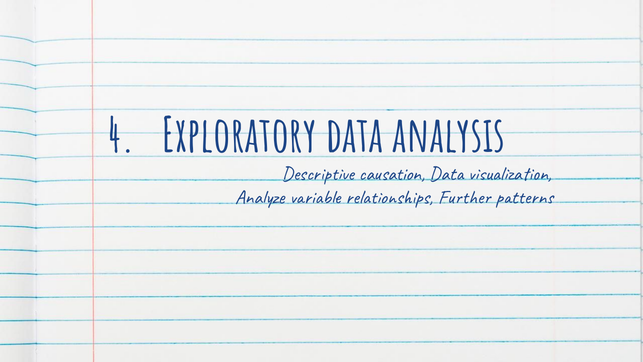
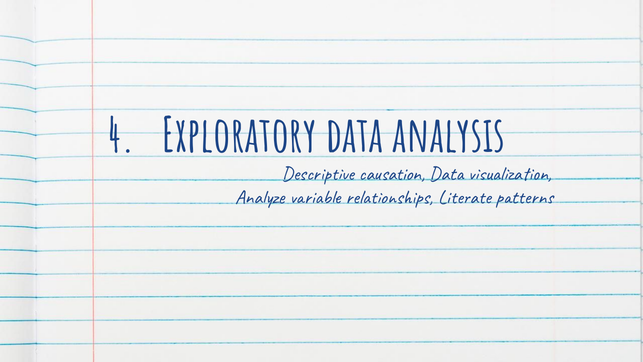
Further: Further -> Literate (465, 197)
